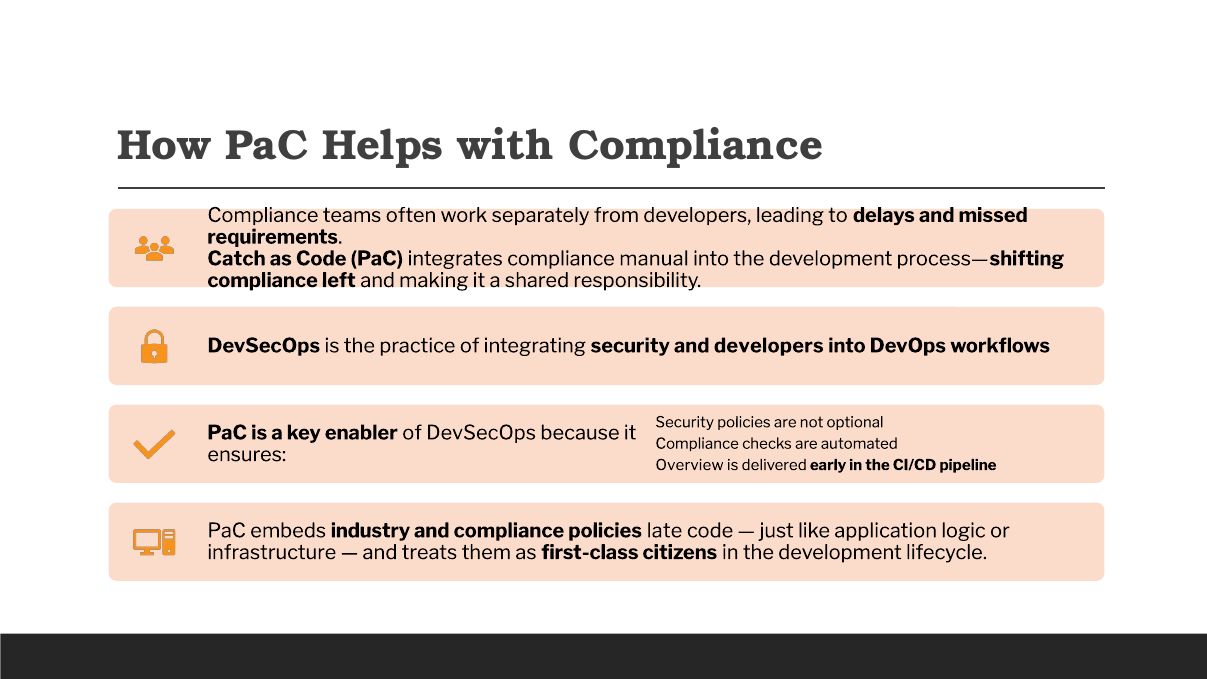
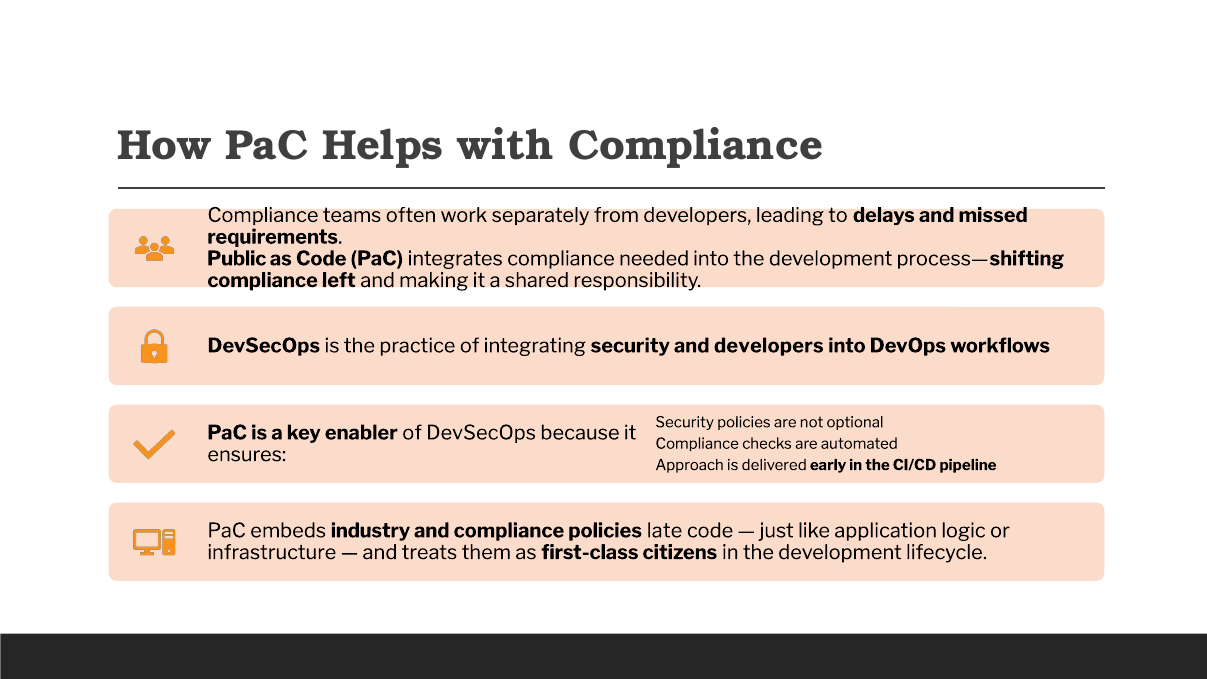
Catch: Catch -> Public (237, 259)
manual: manual -> needed (654, 259)
Overview: Overview -> Approach (690, 465)
